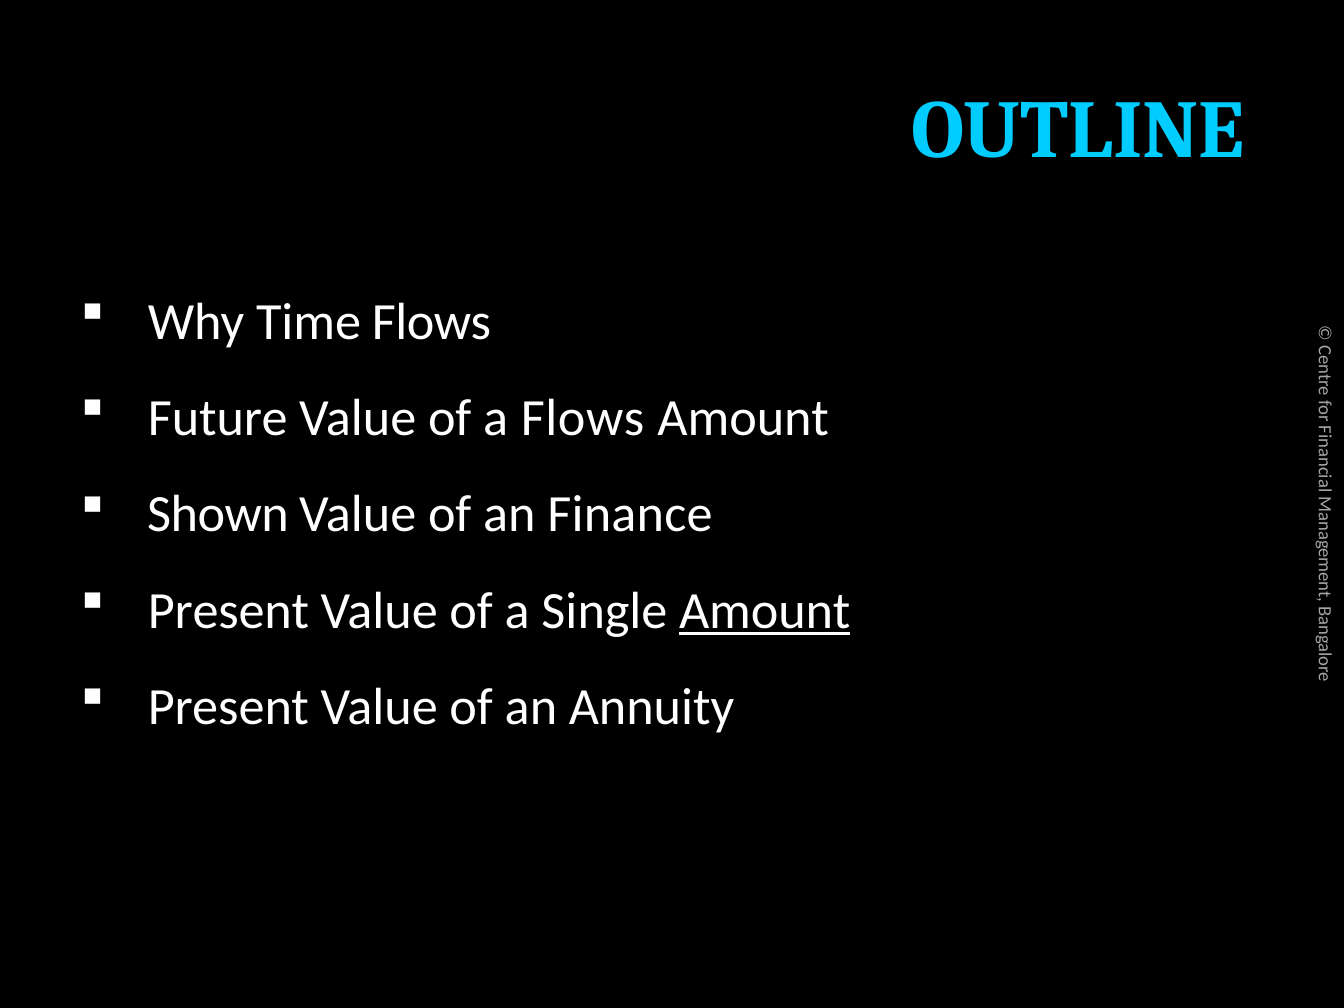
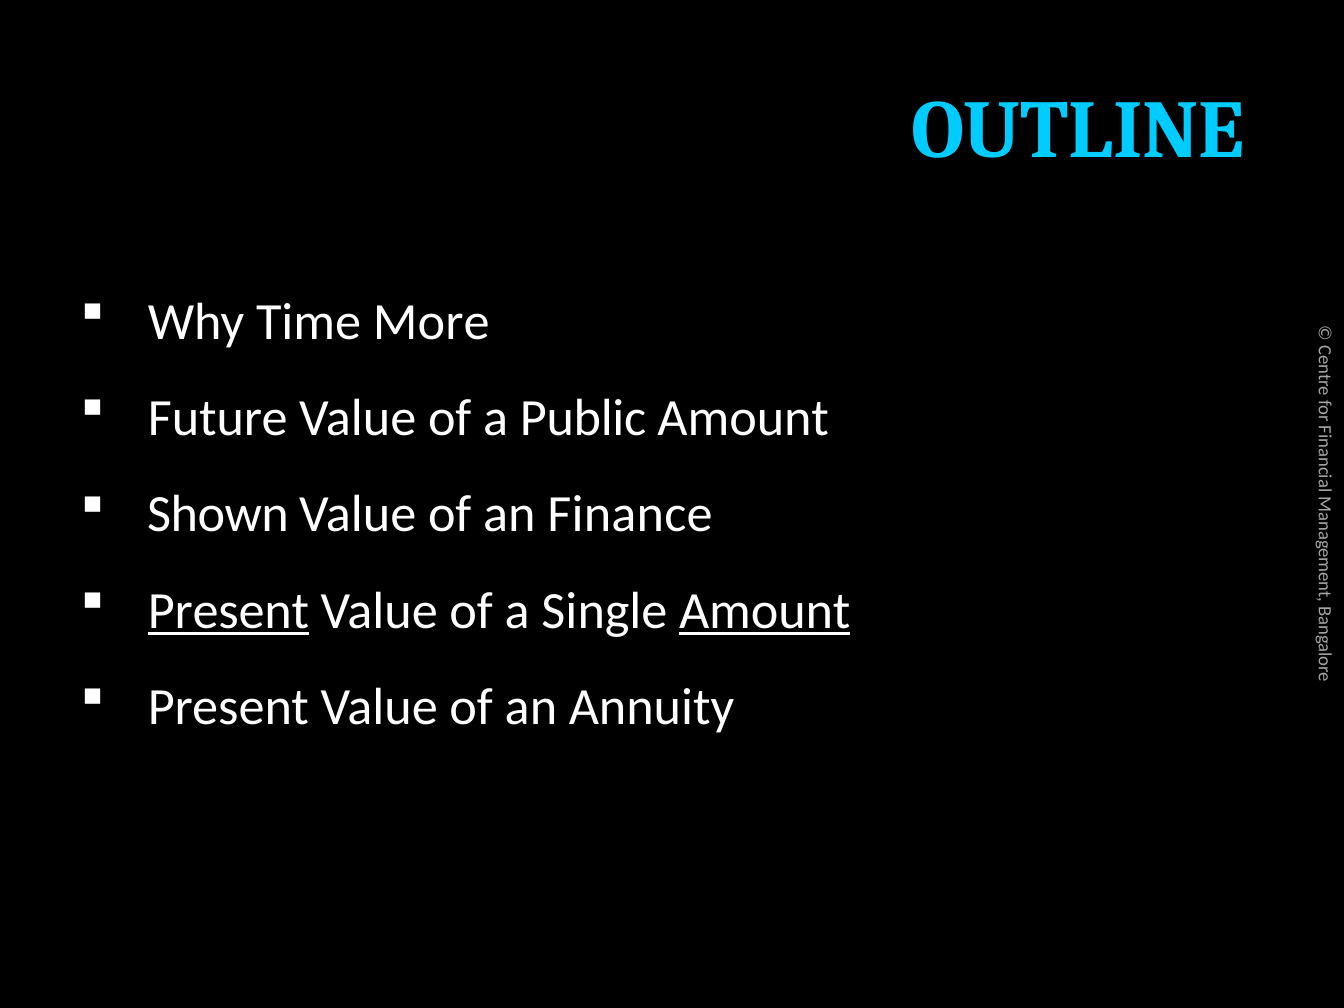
Time Flows: Flows -> More (431, 322)
a Flows: Flows -> Public (583, 418)
Present underline: none -> present (228, 611)
